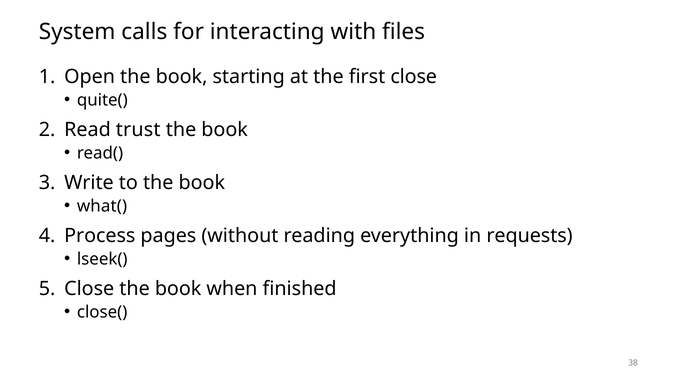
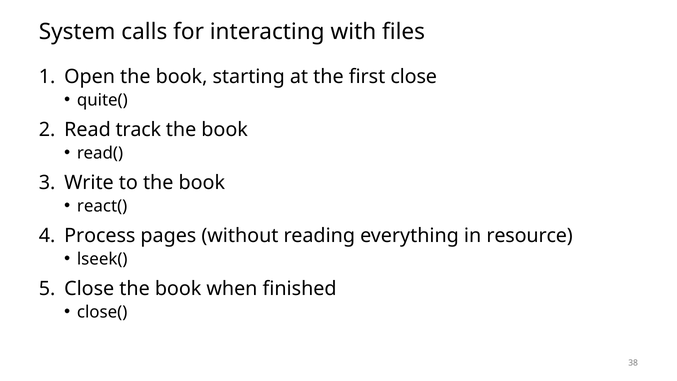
trust: trust -> track (138, 130)
what(: what( -> react( (102, 206)
requests: requests -> resource (530, 236)
